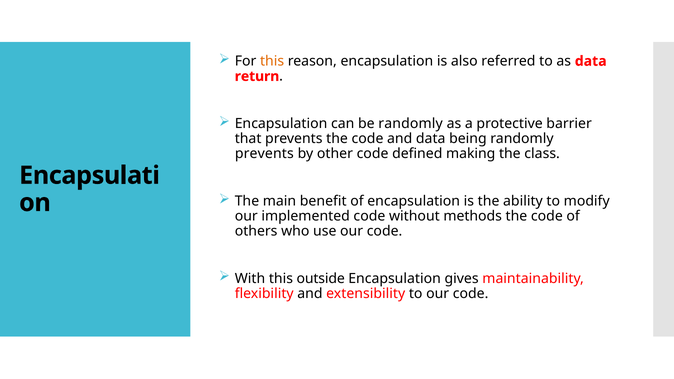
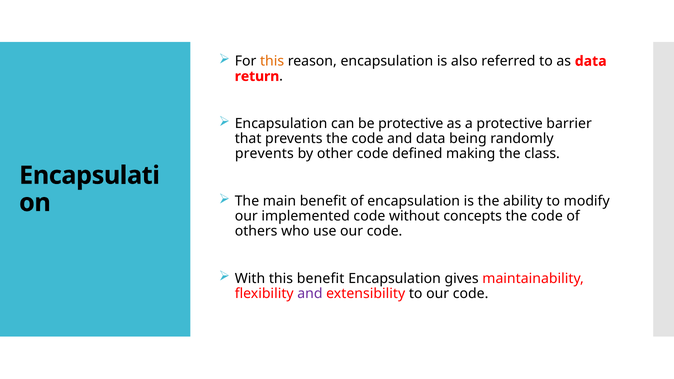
be randomly: randomly -> protective (411, 124)
methods: methods -> concepts (473, 216)
this outside: outside -> benefit (321, 279)
and colour: black -> purple (310, 294)
